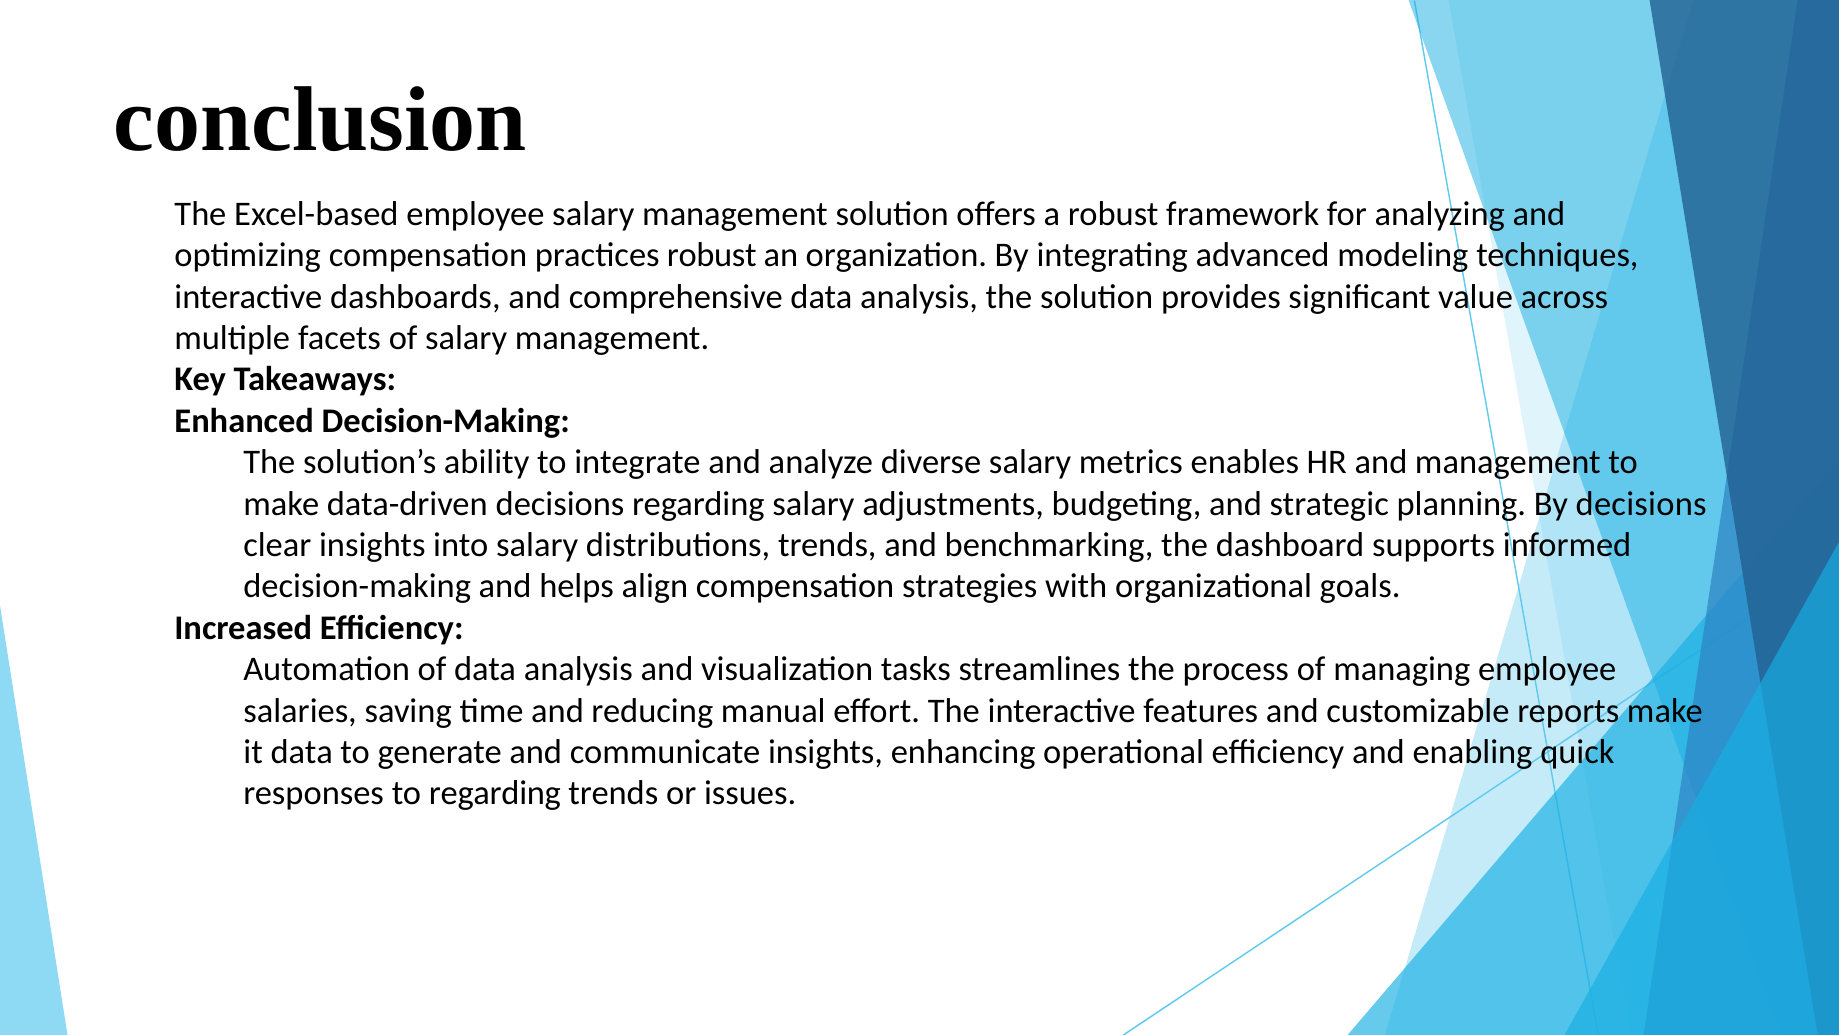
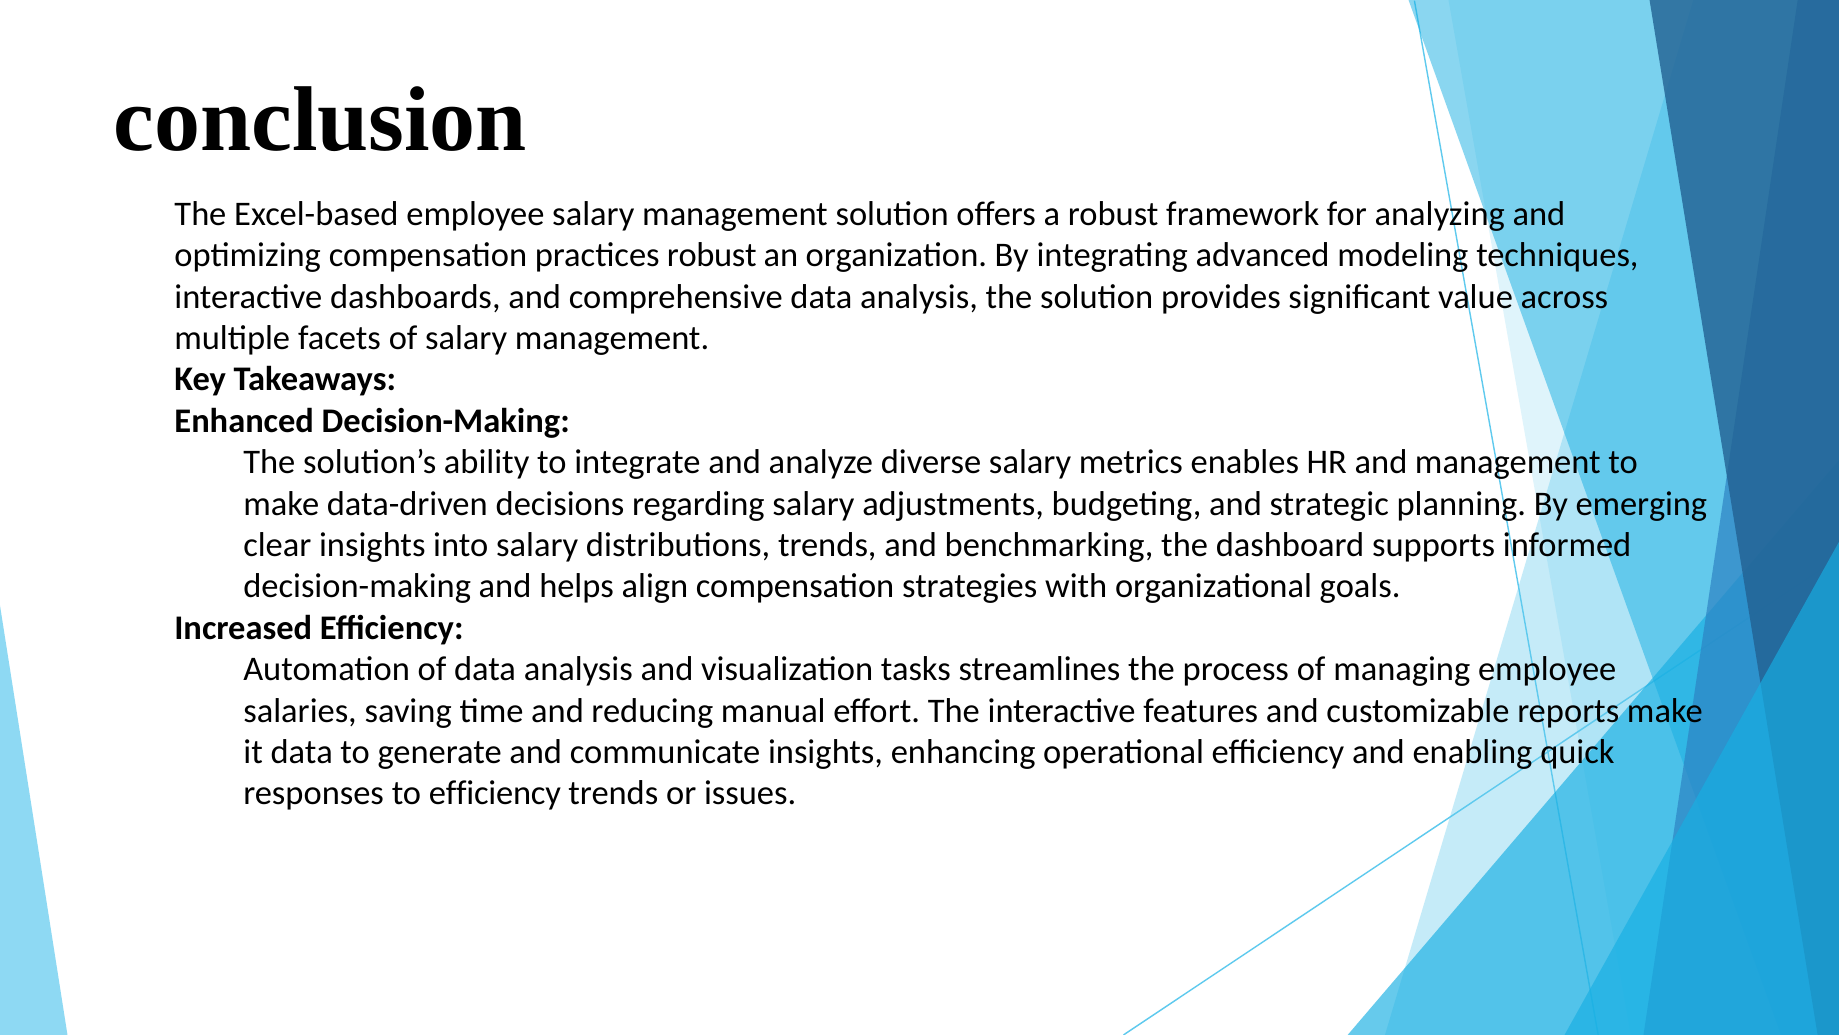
By decisions: decisions -> emerging (1641, 503)
to regarding: regarding -> efficiency (495, 793)
